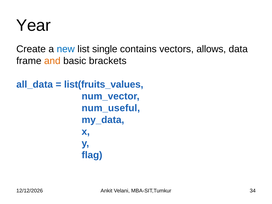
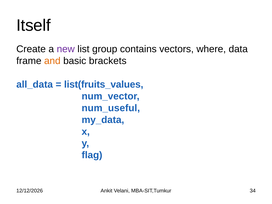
Year: Year -> Itself (33, 25)
new colour: blue -> purple (66, 49)
single: single -> group (105, 49)
allows: allows -> where (211, 49)
